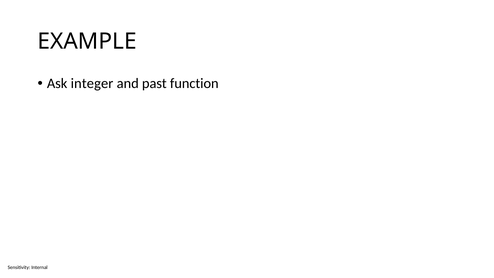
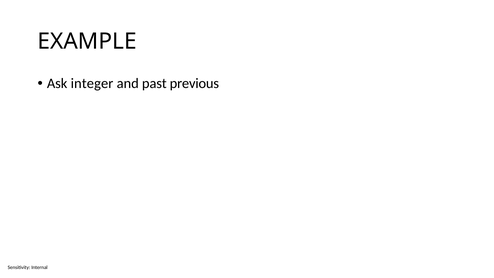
function: function -> previous (194, 84)
